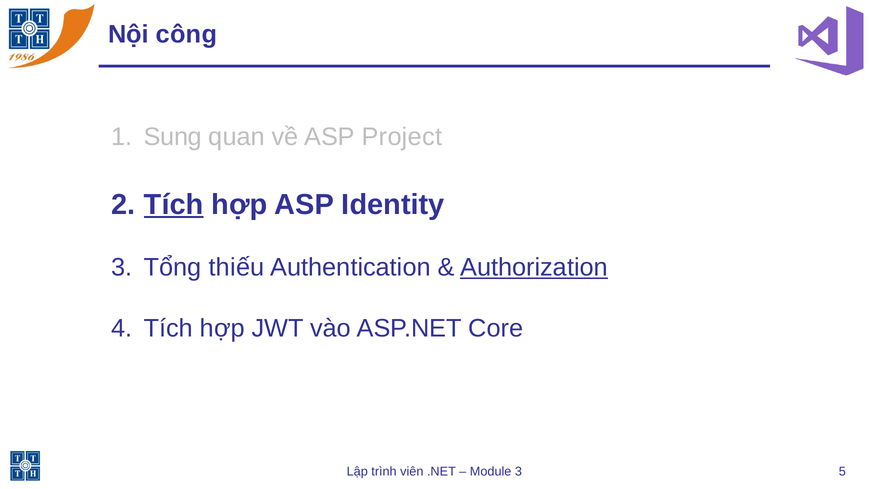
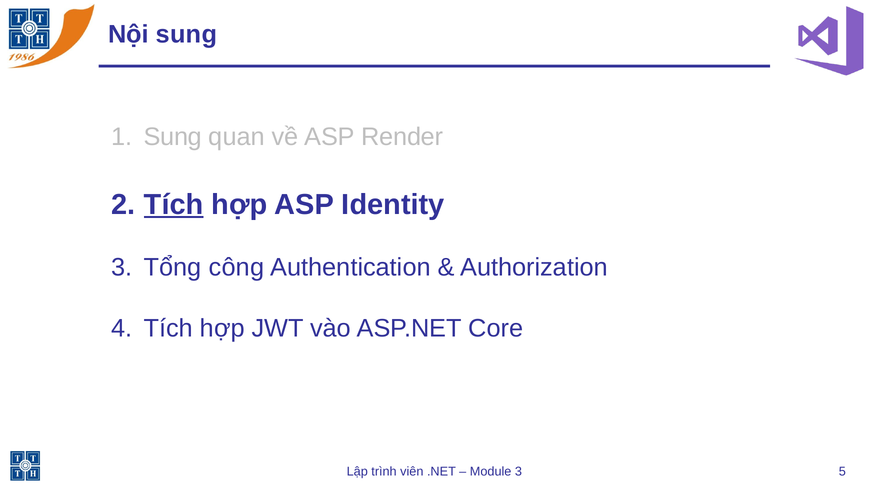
Nội công: công -> sung (187, 34)
Project: Project -> Render (402, 137)
thiếu: thiếu -> công (237, 267)
Authorization underline: present -> none (534, 267)
